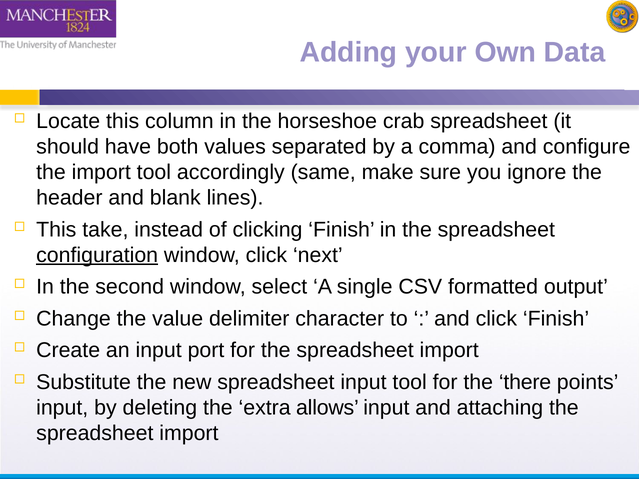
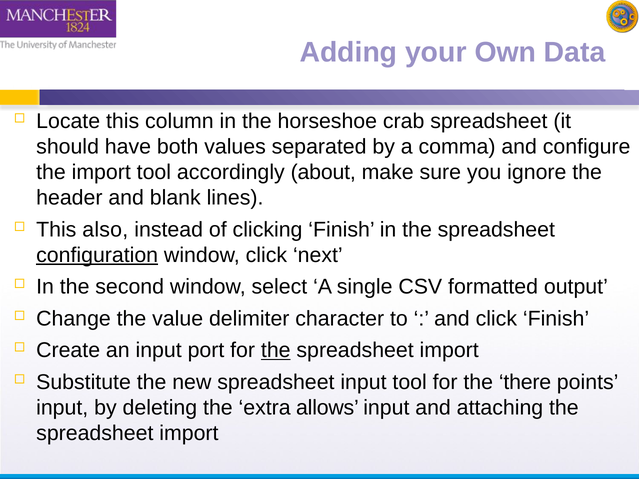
same: same -> about (323, 172)
take: take -> also (105, 230)
the underline: none -> present (276, 351)
